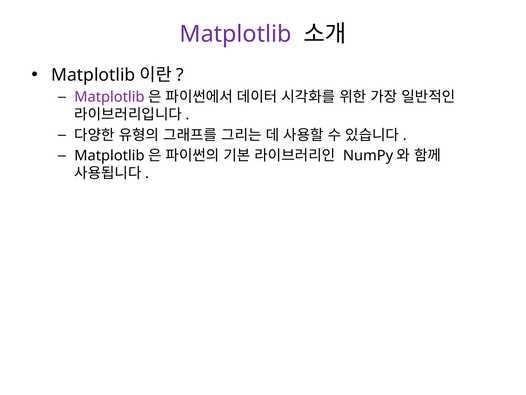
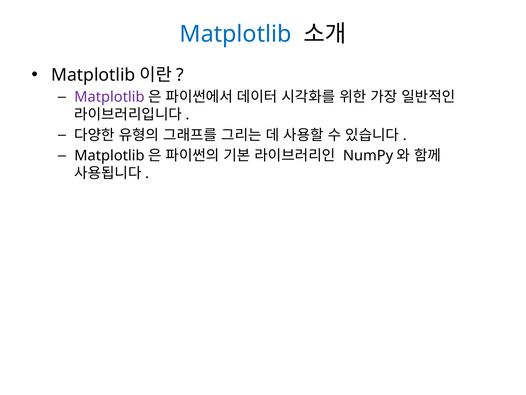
Matplotlib colour: purple -> blue (236, 34)
